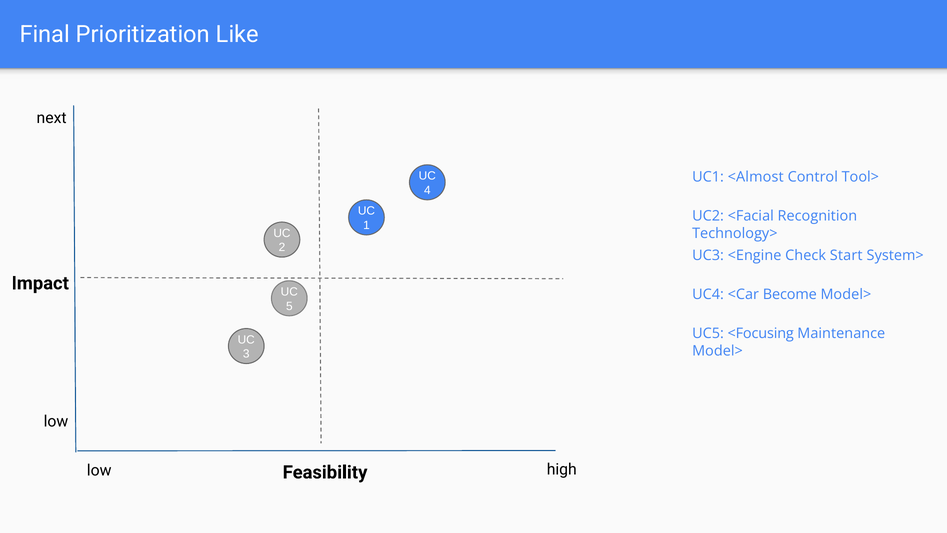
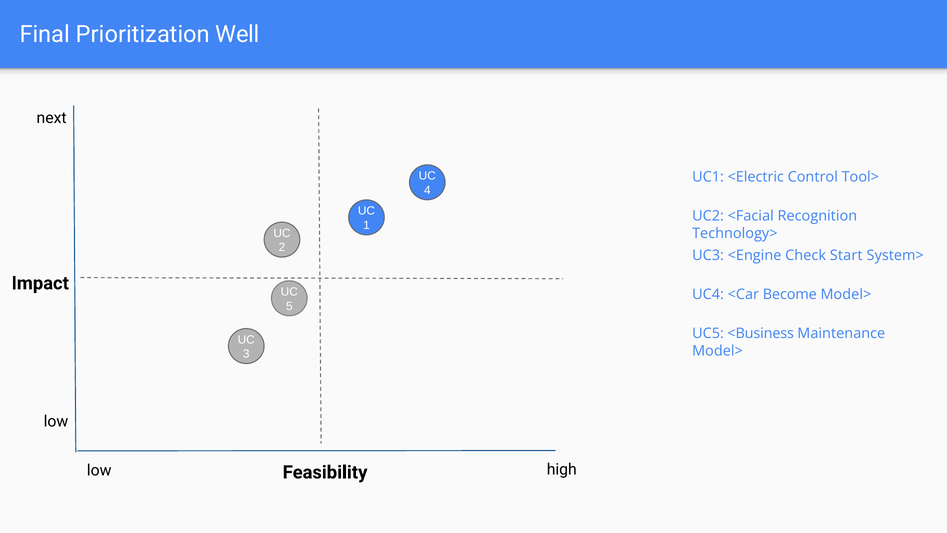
Like: Like -> Well (237, 35)
<Almost: <Almost -> <Electric (756, 177)
<Focusing: <Focusing -> <Business (761, 333)
